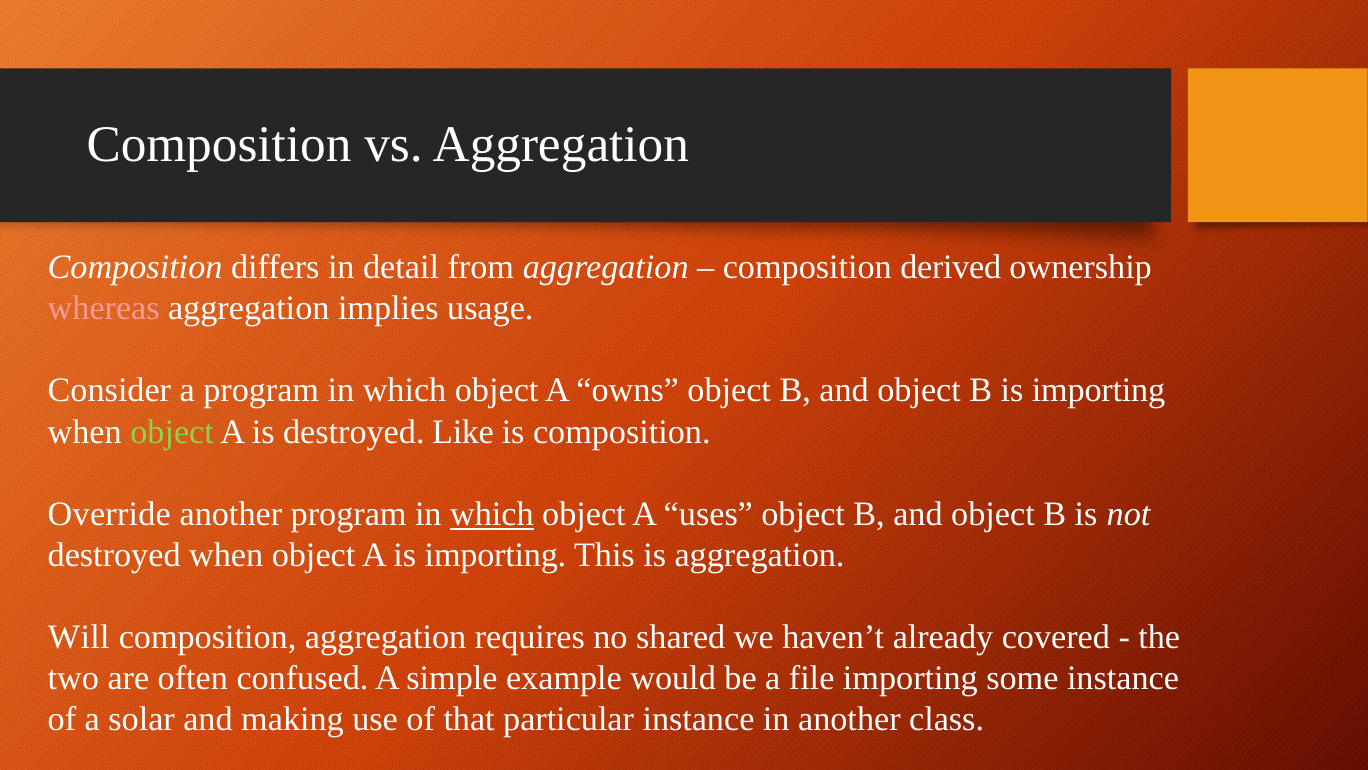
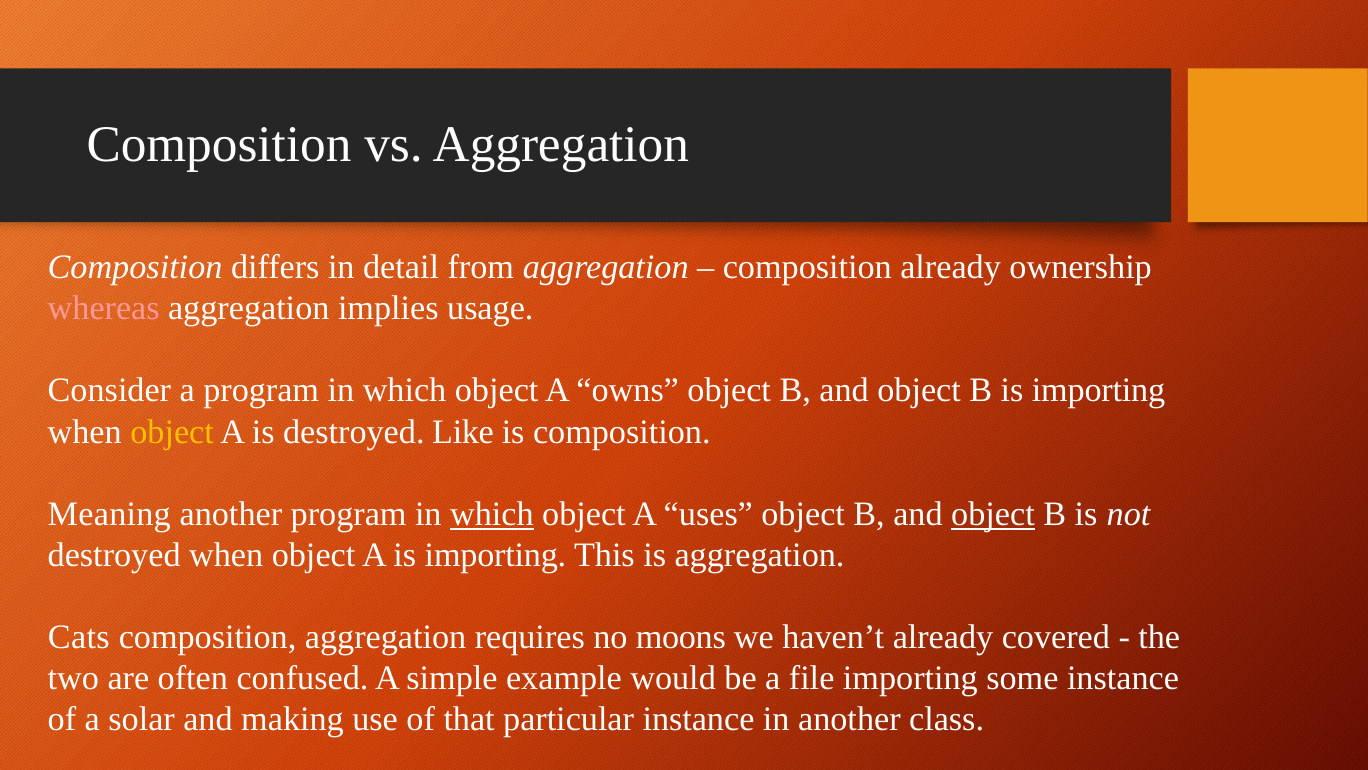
composition derived: derived -> already (951, 267)
object colour: light green -> yellow (172, 431)
Override: Override -> Meaning (109, 514)
object underline: none -> present (993, 514)
Will: Will -> Cats (79, 637)
shared: shared -> moons (681, 637)
